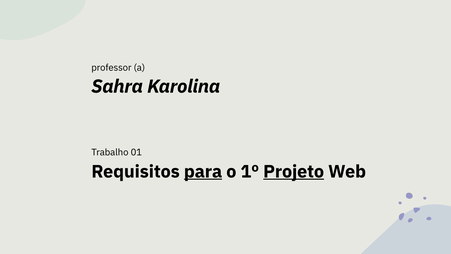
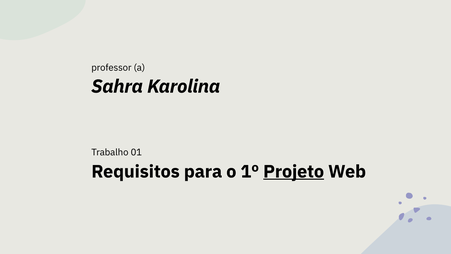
para underline: present -> none (203, 171)
